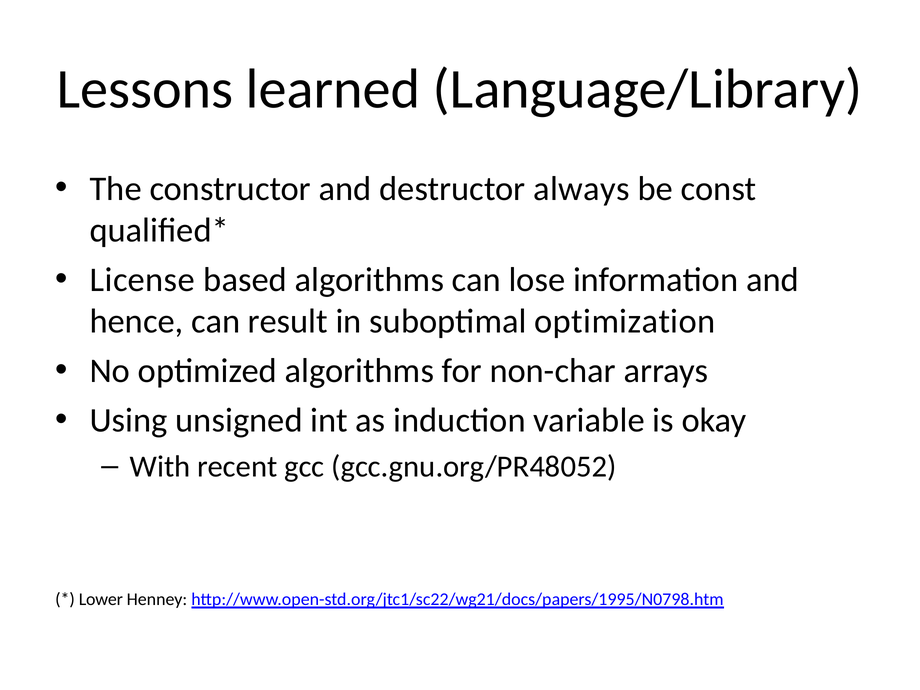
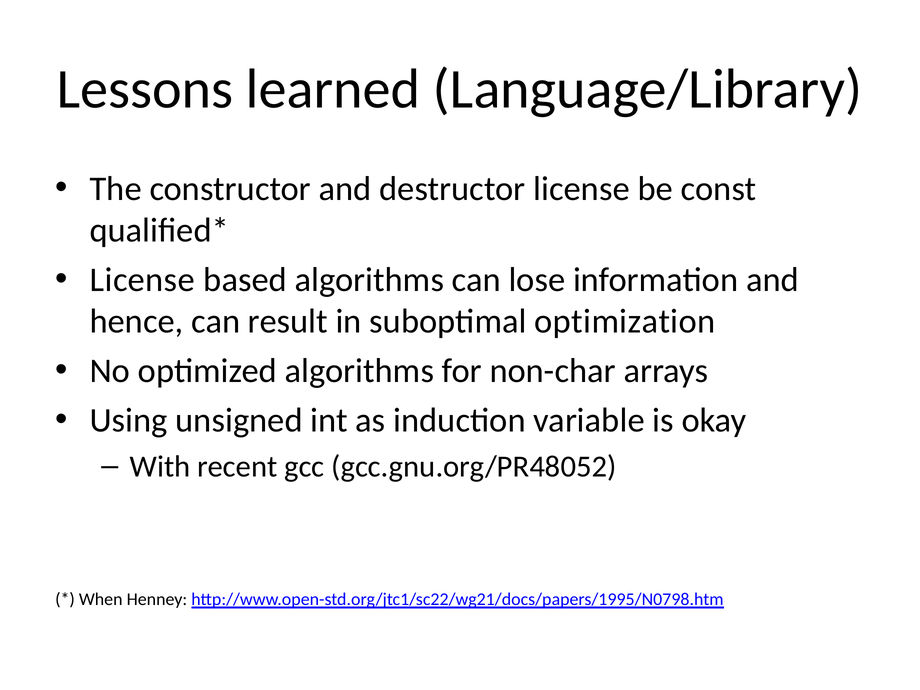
destructor always: always -> license (582, 189)
Lower: Lower -> When (101, 600)
